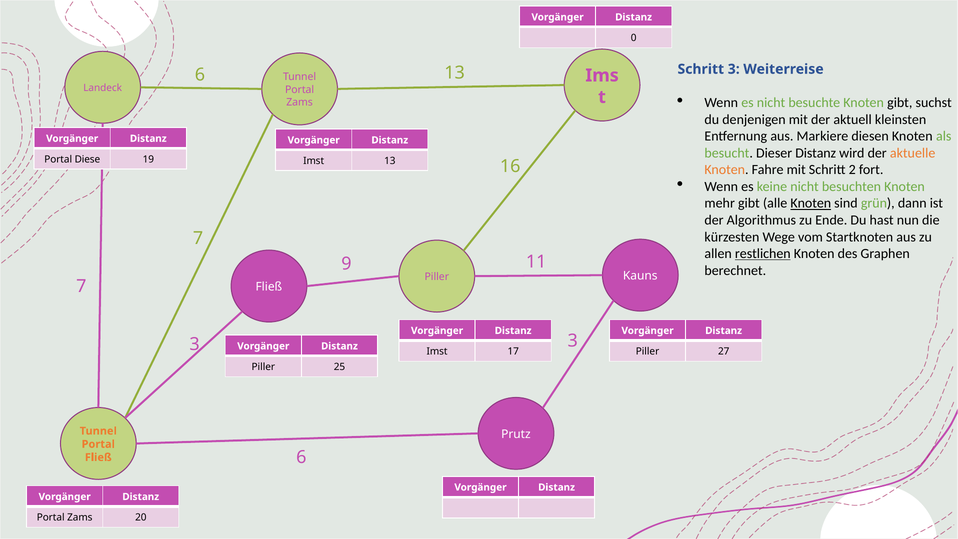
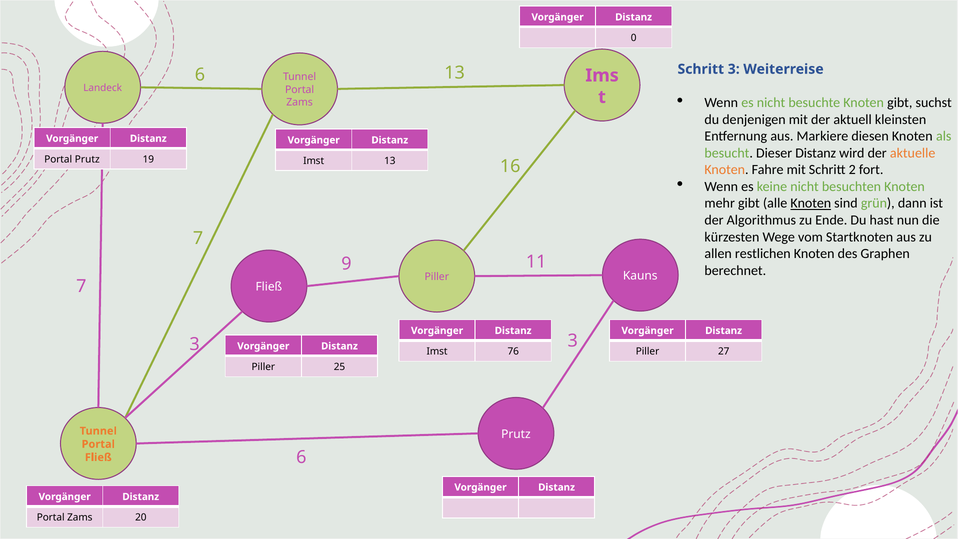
Portal Diese: Diese -> Prutz (87, 159)
restlichen underline: present -> none (763, 254)
17: 17 -> 76 (513, 351)
